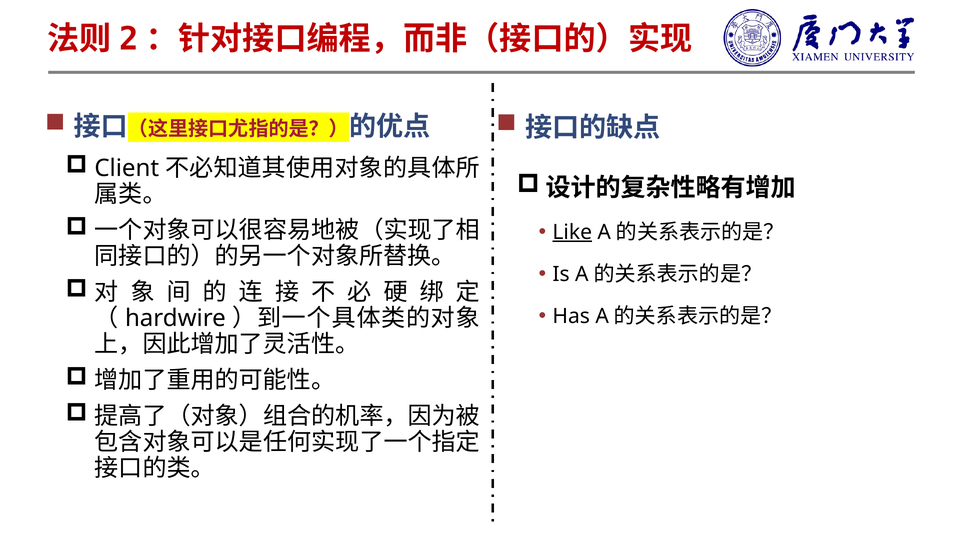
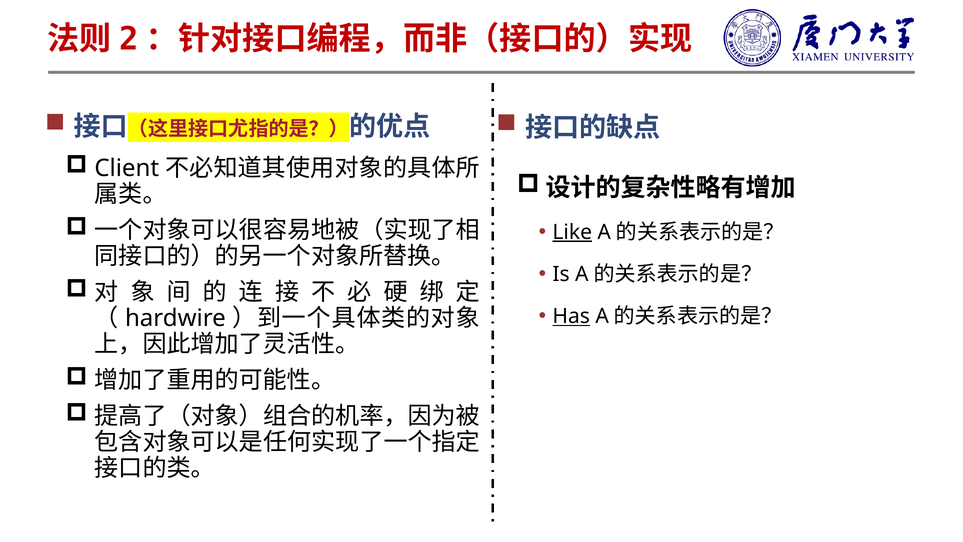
Has underline: none -> present (571, 316)
